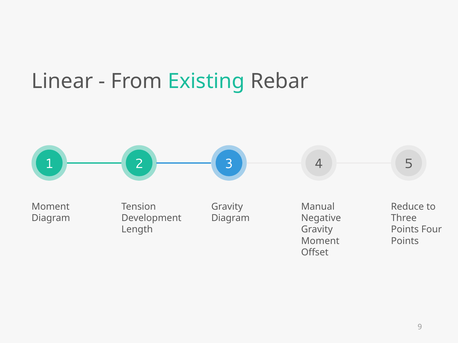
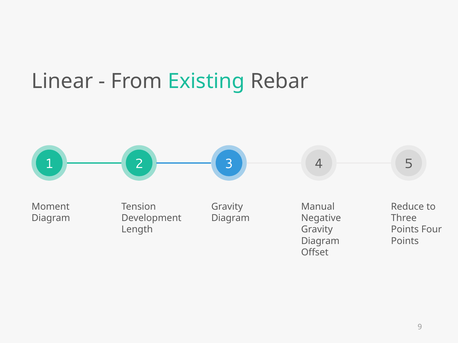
Moment: Moment -> Diagram (320, 241)
